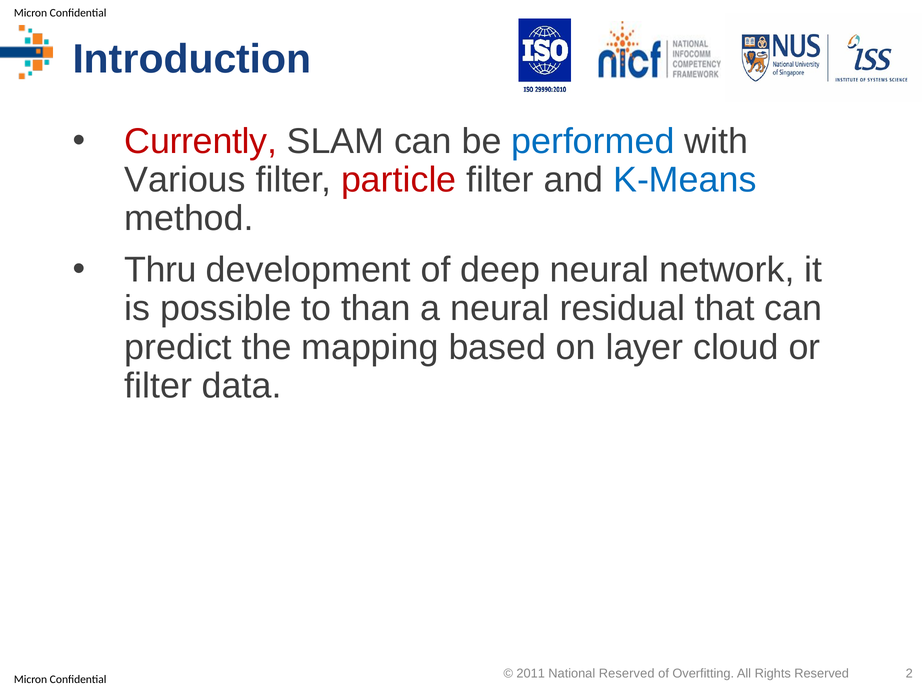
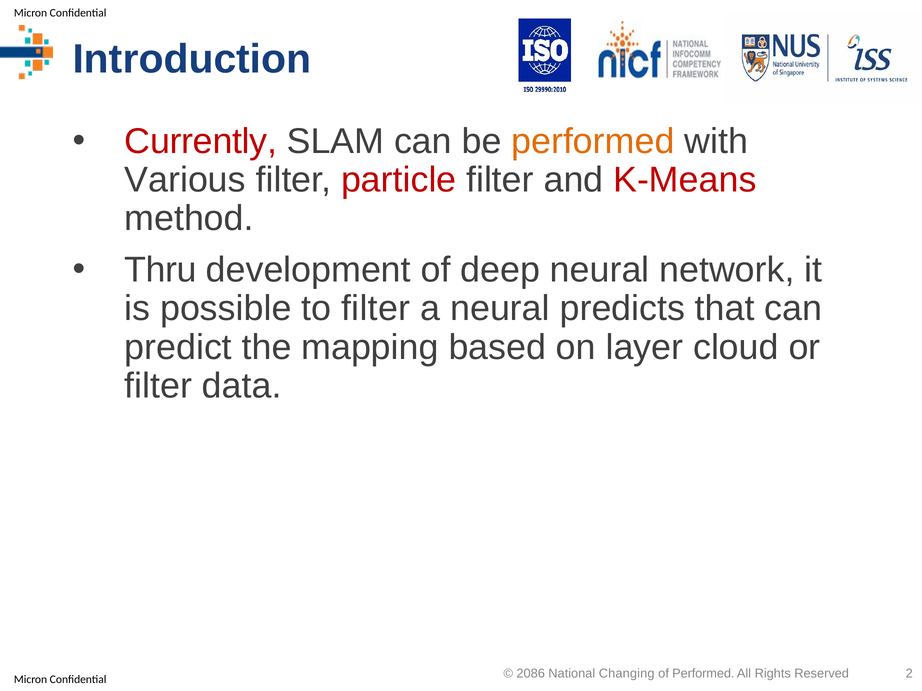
performed colour: blue -> orange (593, 141)
K-Means colour: blue -> red (685, 180)
to than: than -> filter (376, 309)
residual: residual -> predicts (622, 309)
2011: 2011 -> 2086 (531, 674)
National Reserved: Reserved -> Changing (627, 674)
of Overfitting: Overfitting -> Performed (703, 674)
